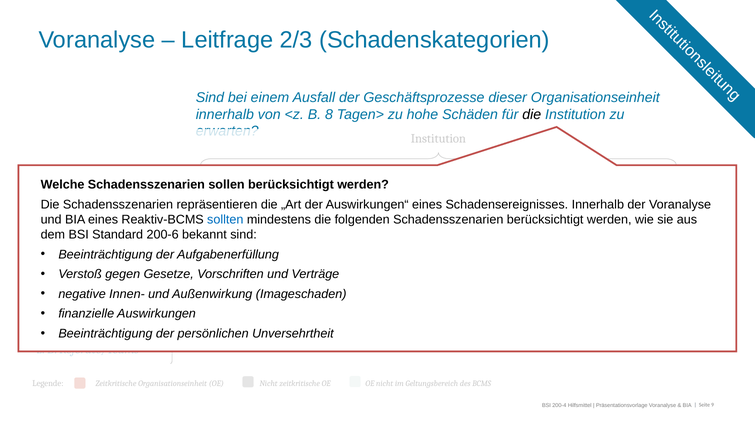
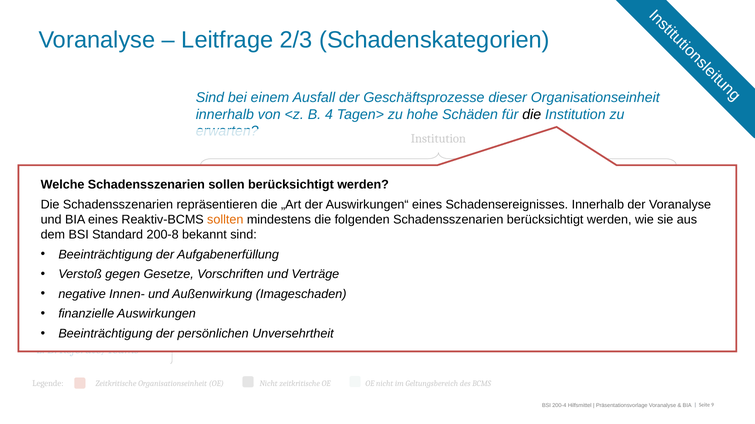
8: 8 -> 4 (329, 115)
sollten colour: blue -> orange (225, 220)
200-6: 200-6 -> 200-8 (163, 235)
